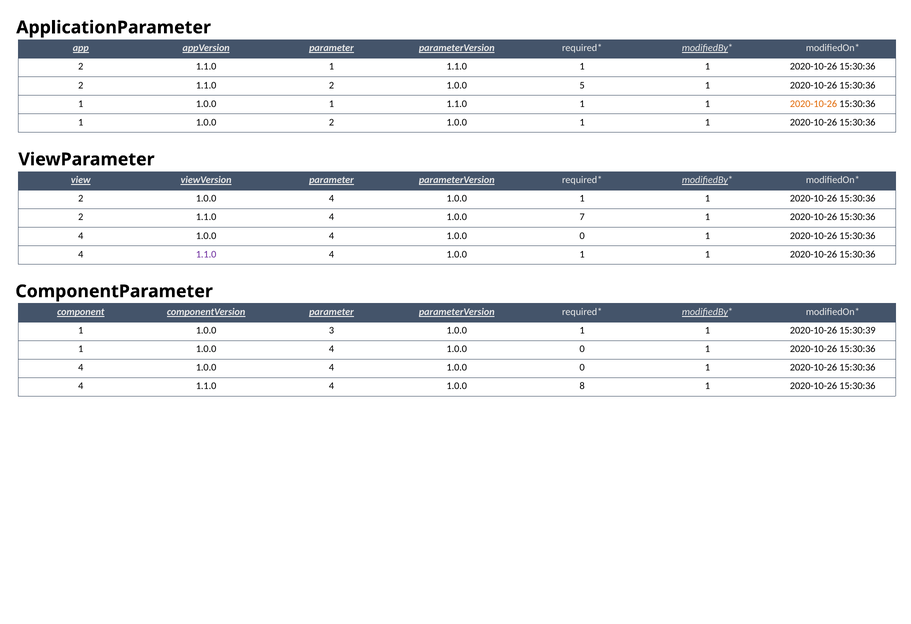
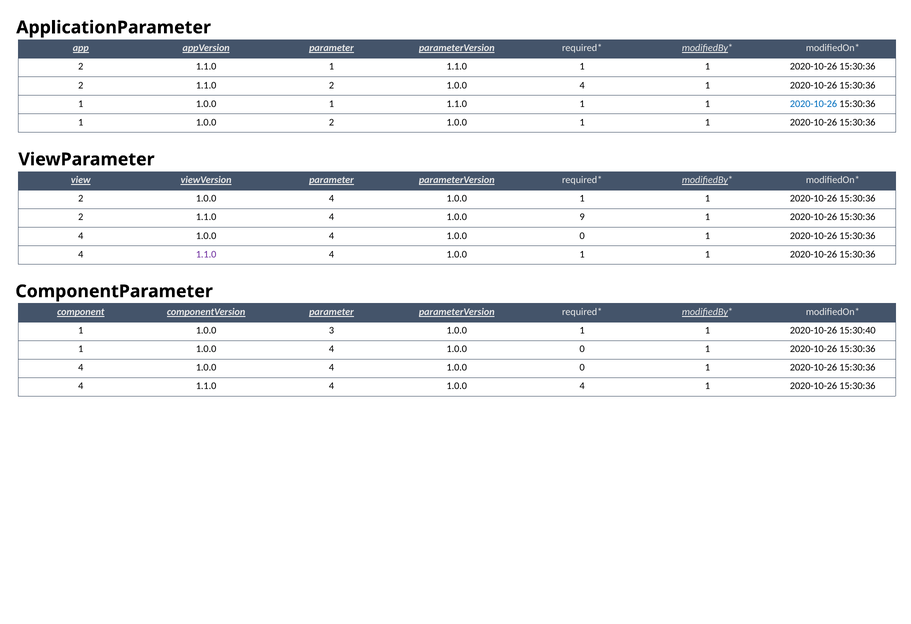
1.1.0 2 1.0.0 5: 5 -> 4 (582, 85)
2020-10-26 colour: orange -> blue (814, 104)
7: 7 -> 9 (582, 217)
15:30:39: 15:30:39 -> 15:30:40 (857, 331)
1.1.0 4 1.0.0 8: 8 -> 4 (582, 386)
